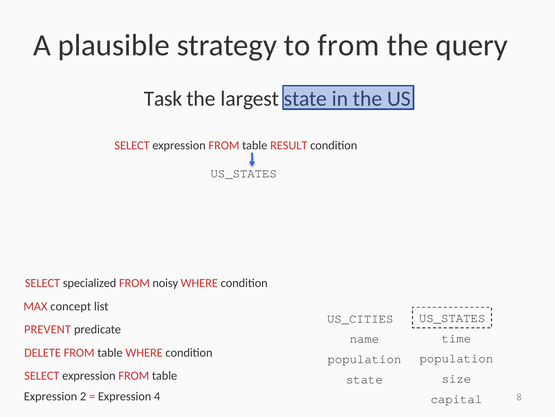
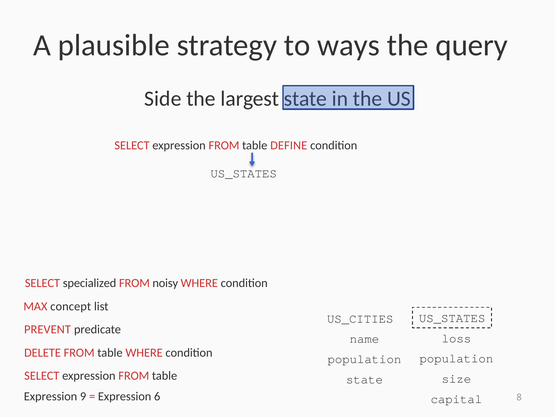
to from: from -> ways (349, 45)
Task: Task -> Side (163, 99)
RESULT: RESULT -> DEFINE (289, 145)
time: time -> loss (456, 338)
2: 2 -> 9 (83, 396)
4: 4 -> 6 (157, 396)
